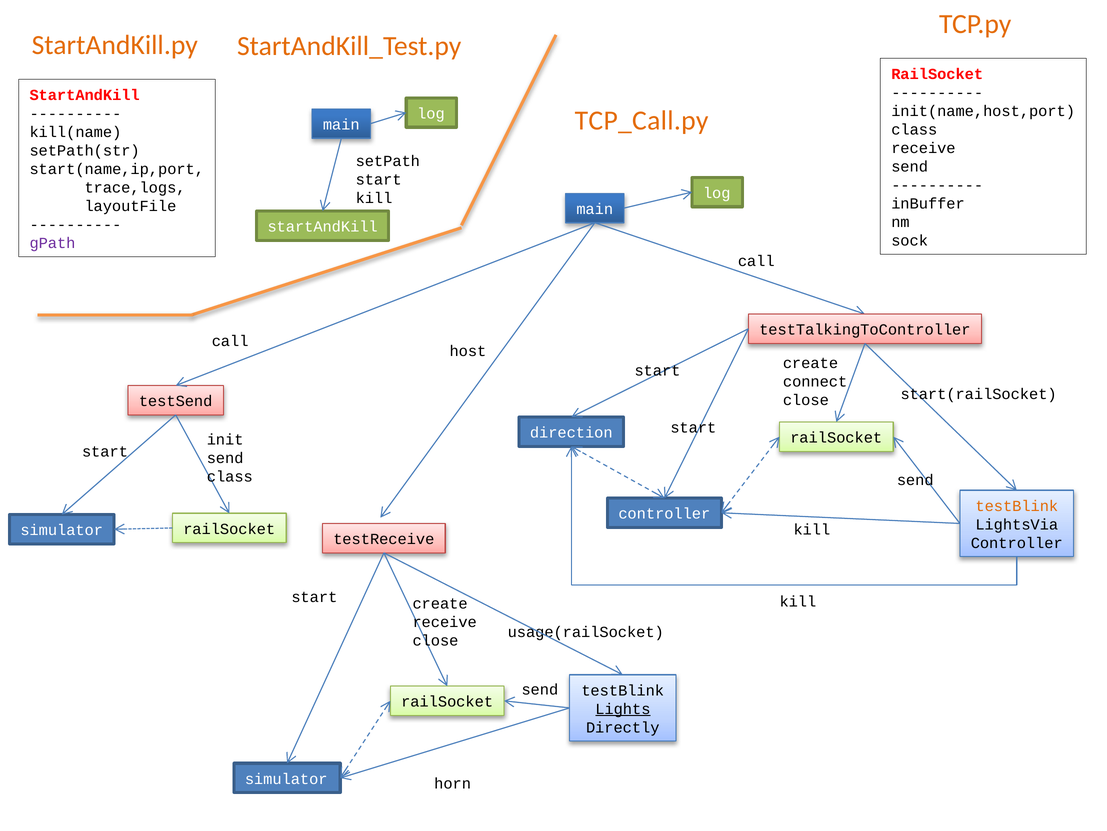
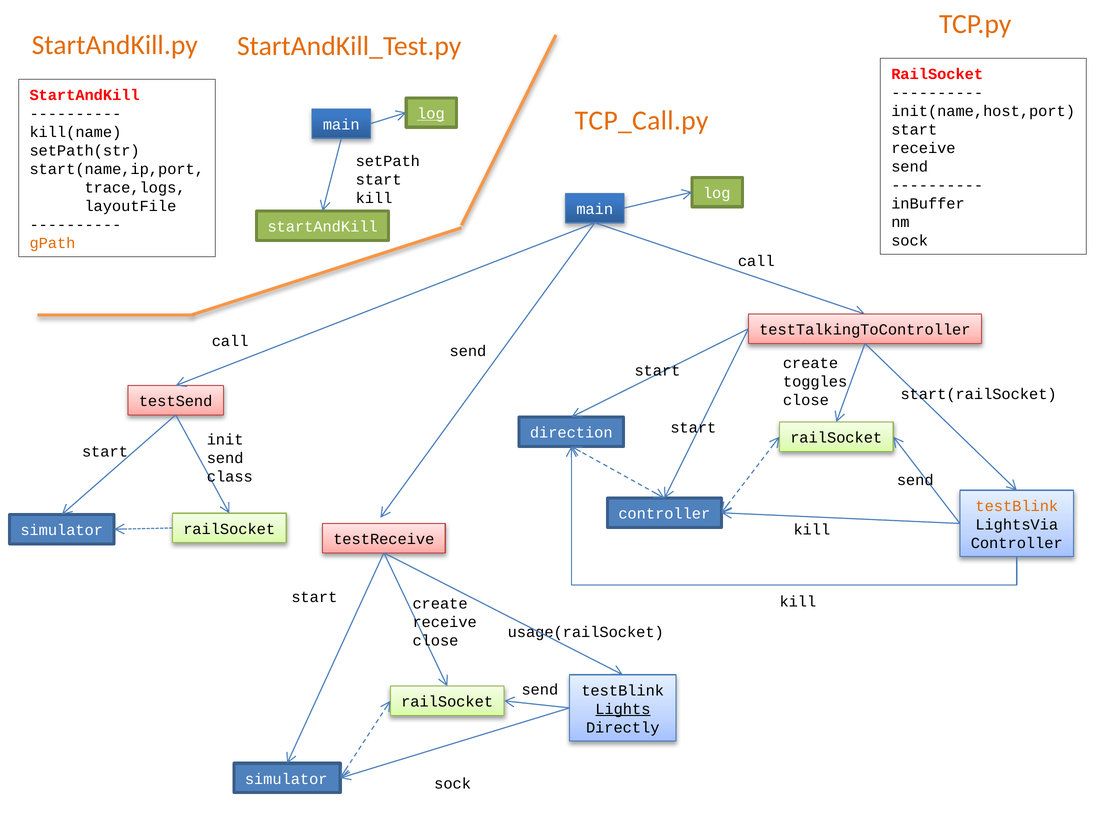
log underline: none -> present (431, 114)
class: class -> start (914, 129)
gPath colour: purple -> orange (52, 243)
host: host -> send (468, 351)
connect: connect -> toggles (815, 381)
horn: horn -> sock (453, 783)
